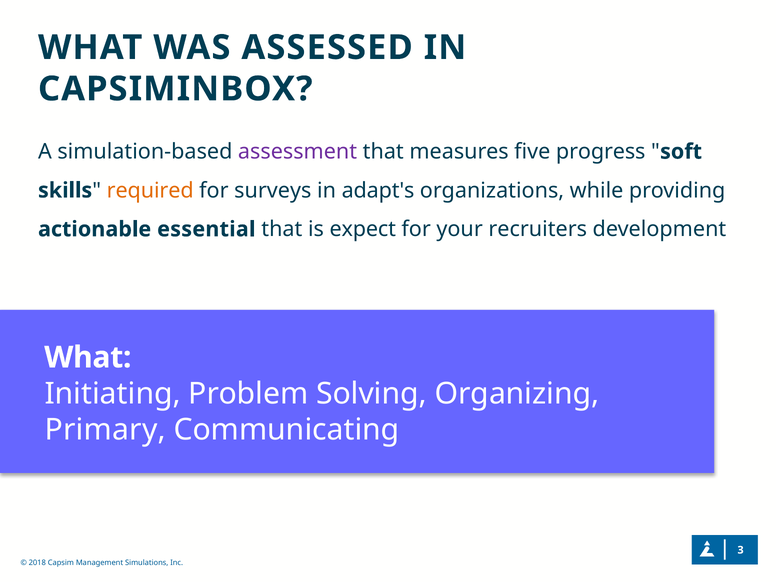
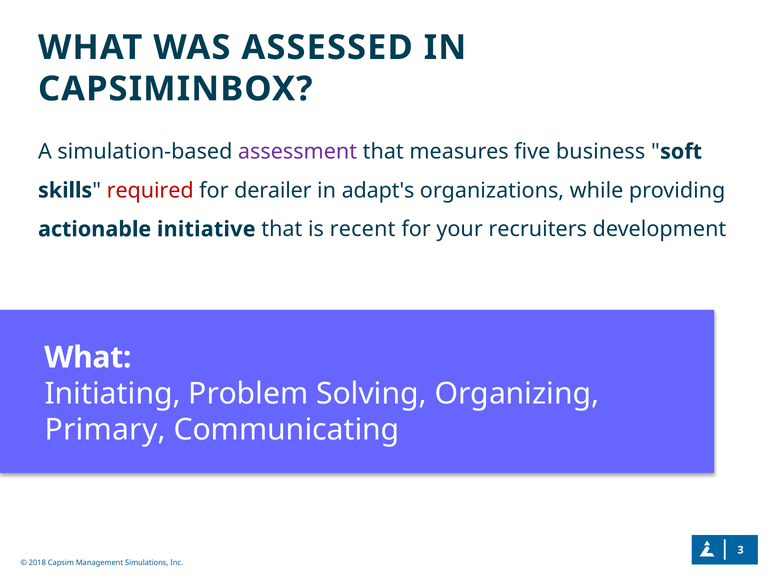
progress: progress -> business (601, 152)
required colour: orange -> red (150, 190)
surveys: surveys -> derailer (273, 190)
essential: essential -> initiative (206, 229)
expect: expect -> recent (363, 229)
